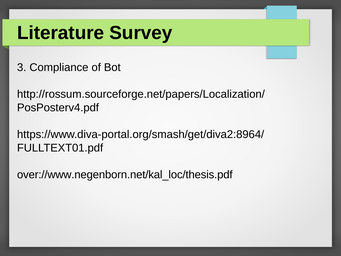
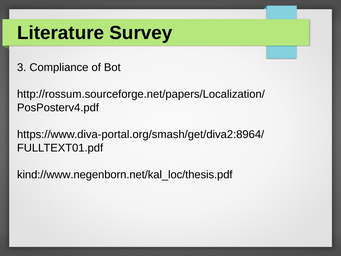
over://www.negenborn.net/kal_loc/thesis.pdf: over://www.negenborn.net/kal_loc/thesis.pdf -> kind://www.negenborn.net/kal_loc/thesis.pdf (125, 174)
